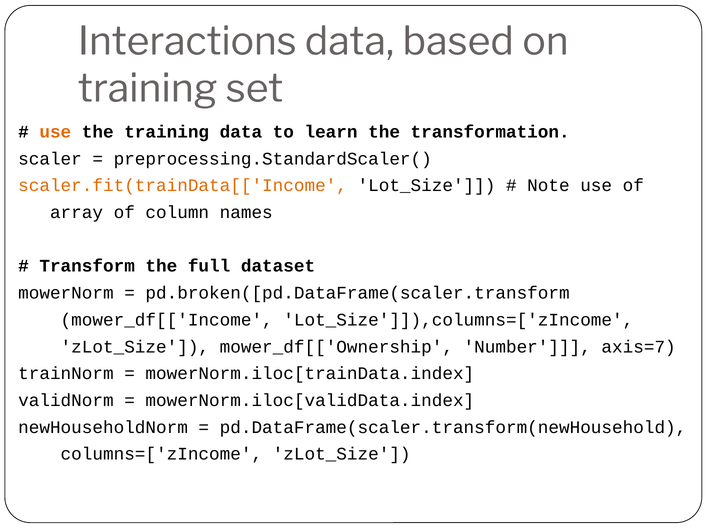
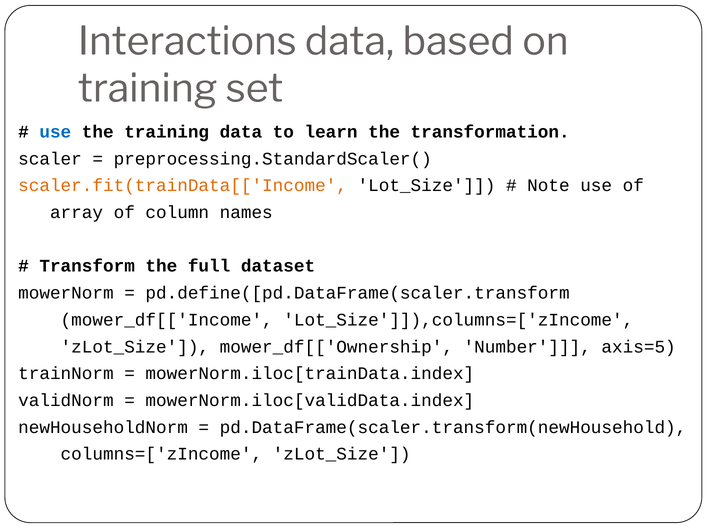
use colour: orange -> blue (55, 132)
pd.broken([pd.DataFrame(scaler.transform: pd.broken([pd.DataFrame(scaler.transform -> pd.define([pd.DataFrame(scaler.transform (358, 293)
axis=7: axis=7 -> axis=5 (639, 347)
